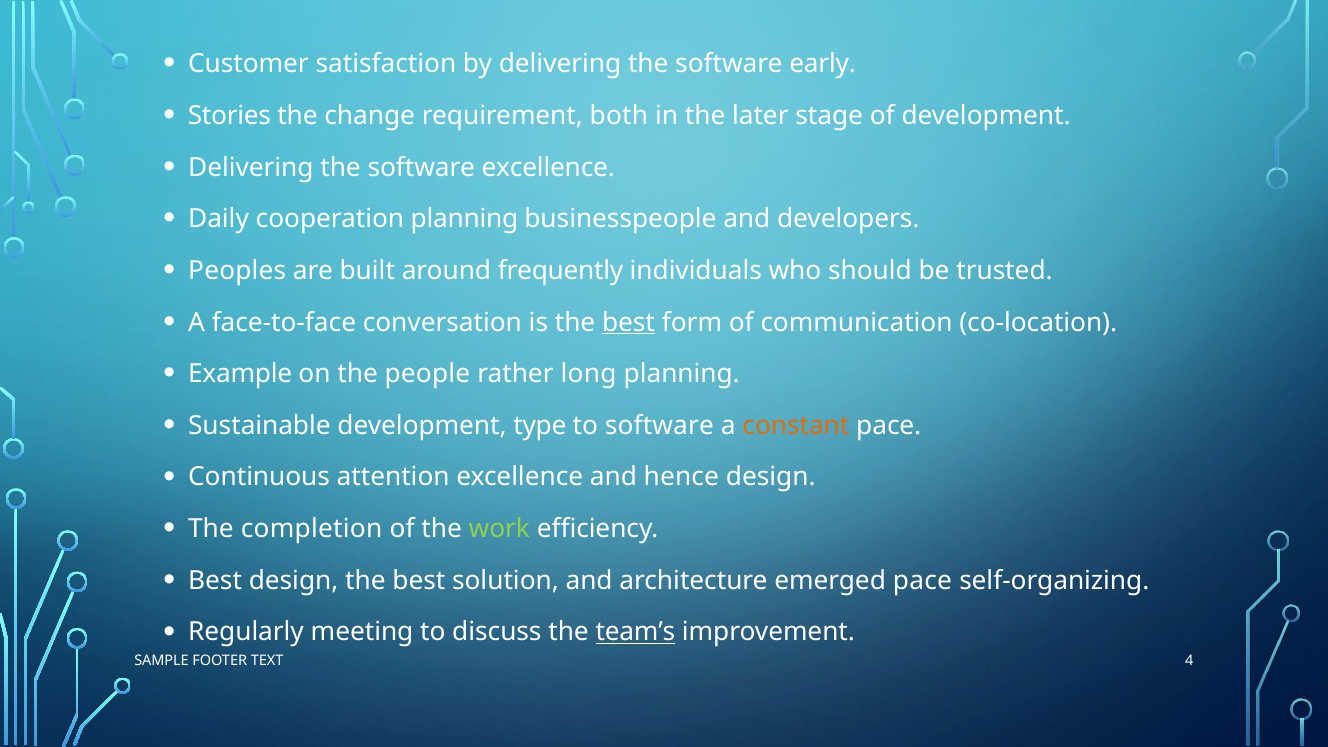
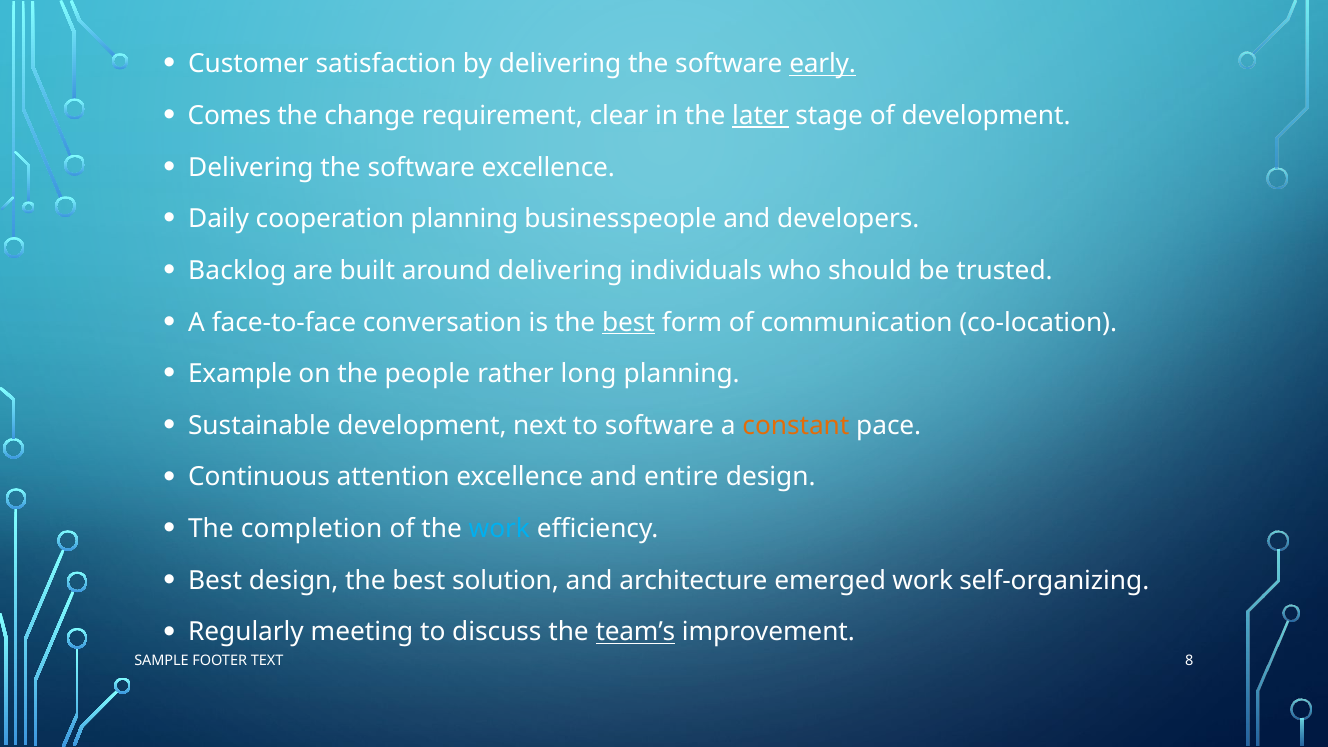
early underline: none -> present (823, 64)
Stories: Stories -> Comes (229, 116)
both: both -> clear (619, 116)
later underline: none -> present (760, 116)
Peoples: Peoples -> Backlog (237, 271)
around frequently: frequently -> delivering (560, 271)
type: type -> next (540, 426)
hence: hence -> entire (681, 477)
work colour: light green -> light blue (499, 529)
emerged pace: pace -> work (923, 581)
4: 4 -> 8 (1189, 661)
